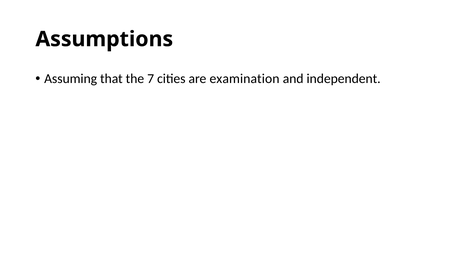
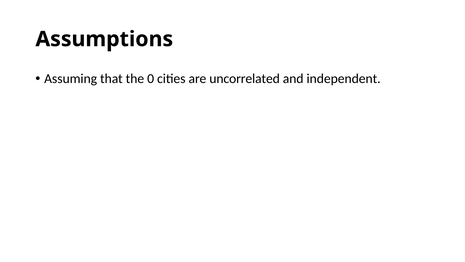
7: 7 -> 0 (151, 79)
examination: examination -> uncorrelated (245, 79)
